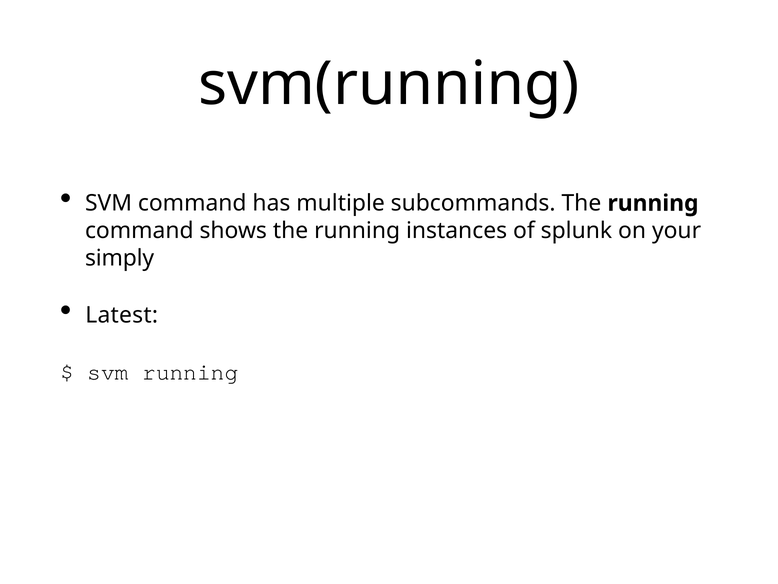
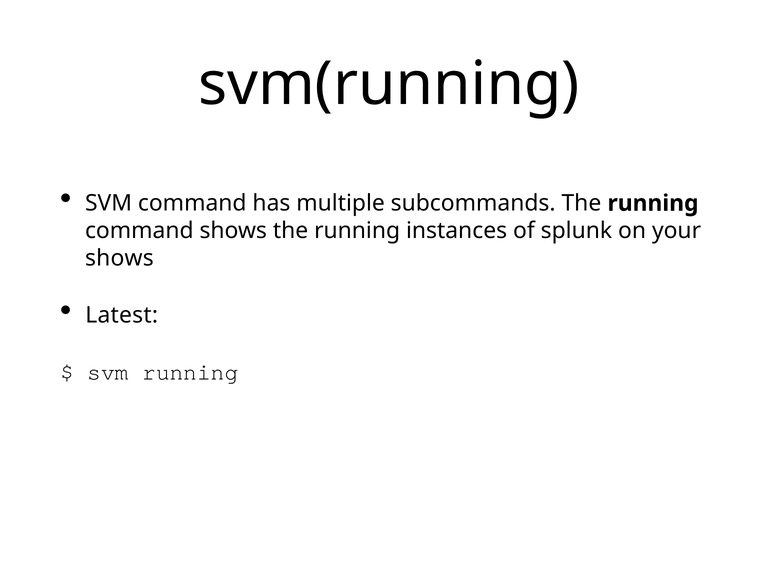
simply: simply -> shows (119, 258)
